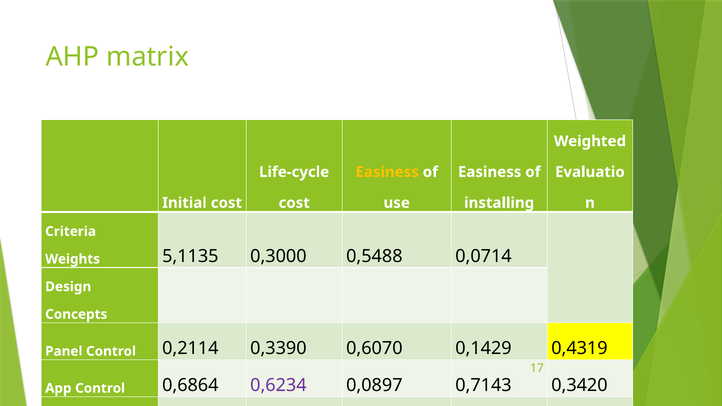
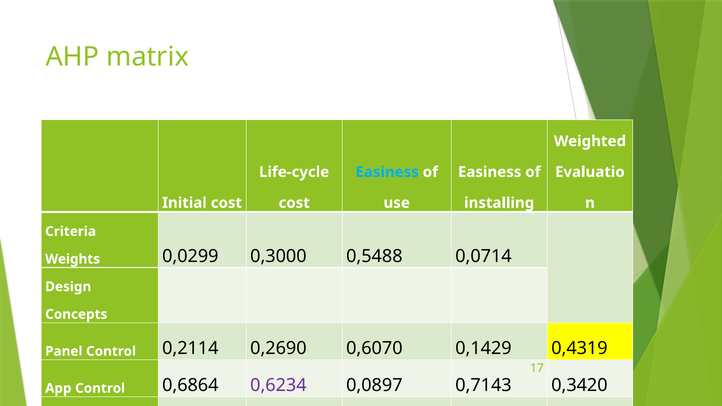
Easiness colour: yellow -> light blue (387, 172)
5,1135: 5,1135 -> 0,0299 (190, 256)
0,3390: 0,3390 -> 0,2690 (278, 349)
